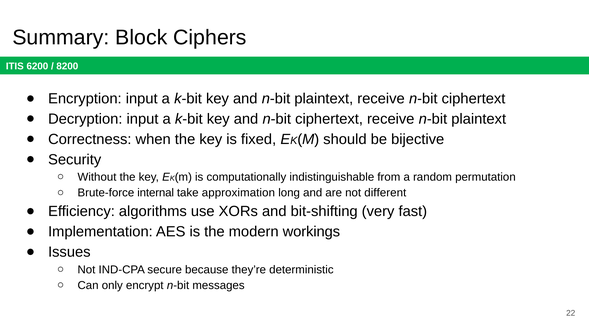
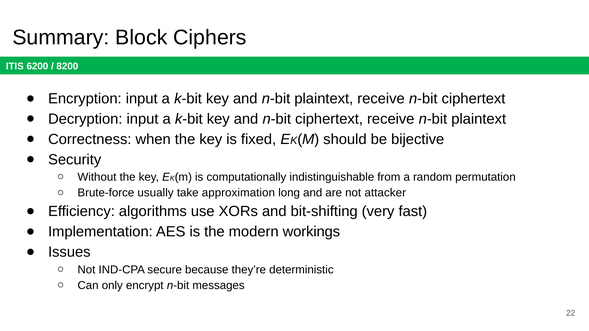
internal: internal -> usually (156, 193)
different: different -> attacker (385, 193)
